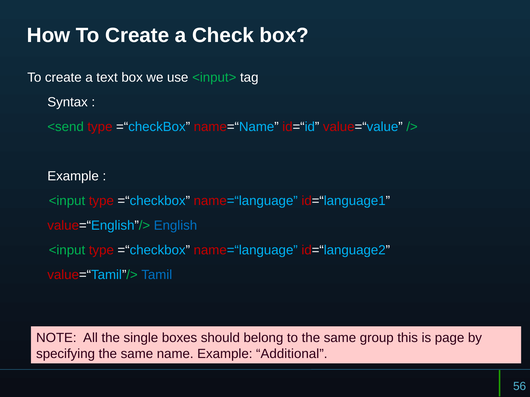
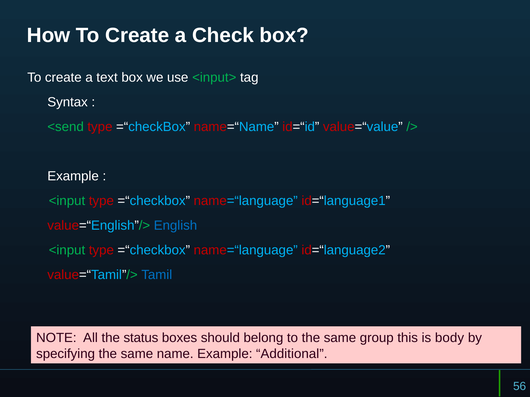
single: single -> status (141, 338)
page: page -> body (449, 338)
